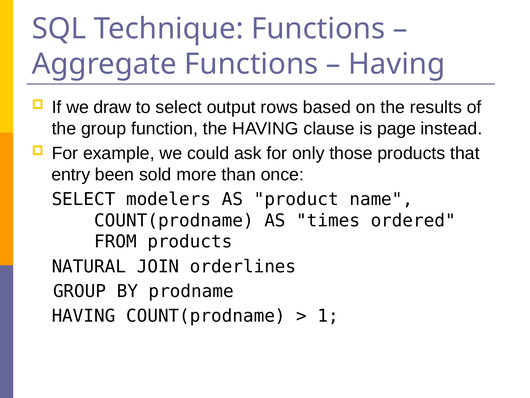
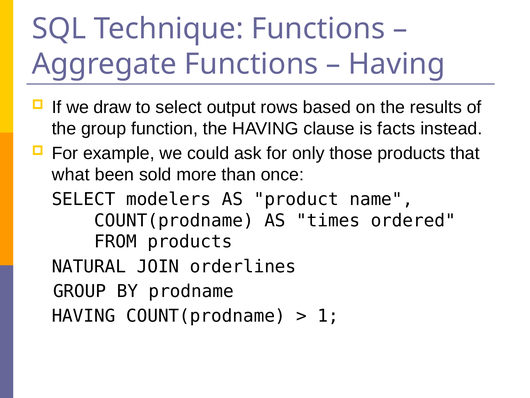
page: page -> facts (396, 128)
entry: entry -> what (71, 174)
